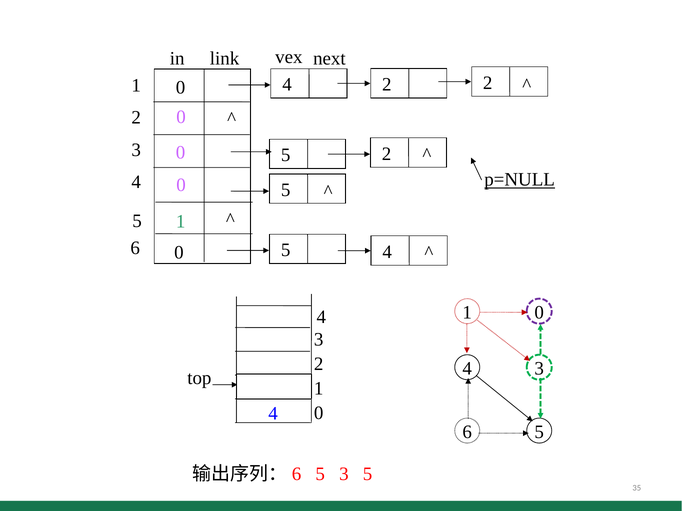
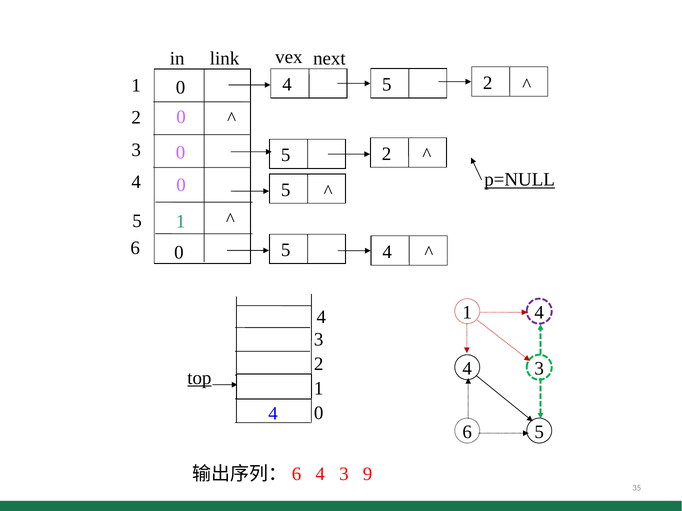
2: 2 -> 5 (387, 85)
0: 0 -> 4 (539, 313)
top underline: none -> present (199, 378)
5: 5 -> 4 (320, 475)
3 5: 5 -> 9 (368, 475)
